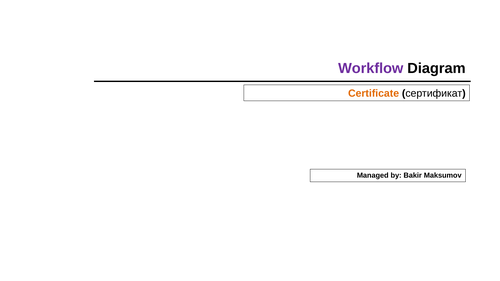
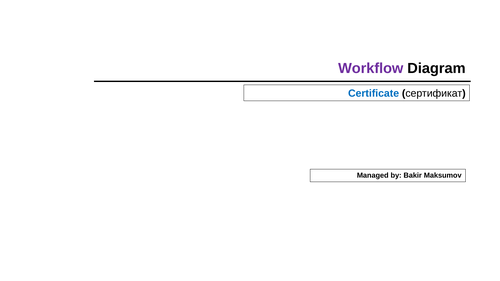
Certificate colour: orange -> blue (374, 94)
